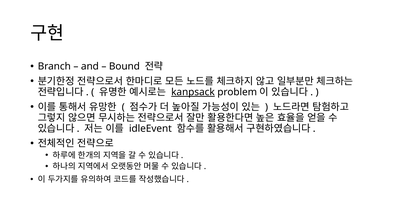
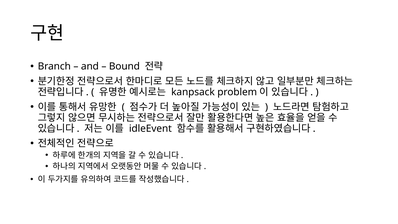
kanpsack underline: present -> none (193, 92)
